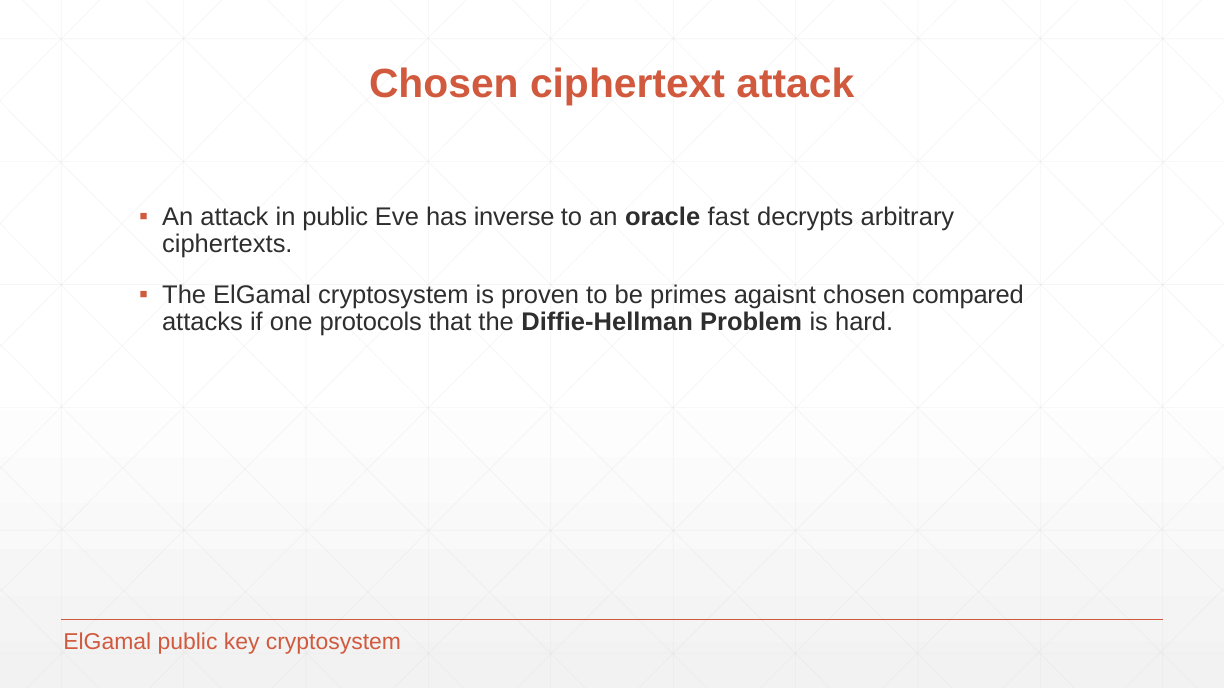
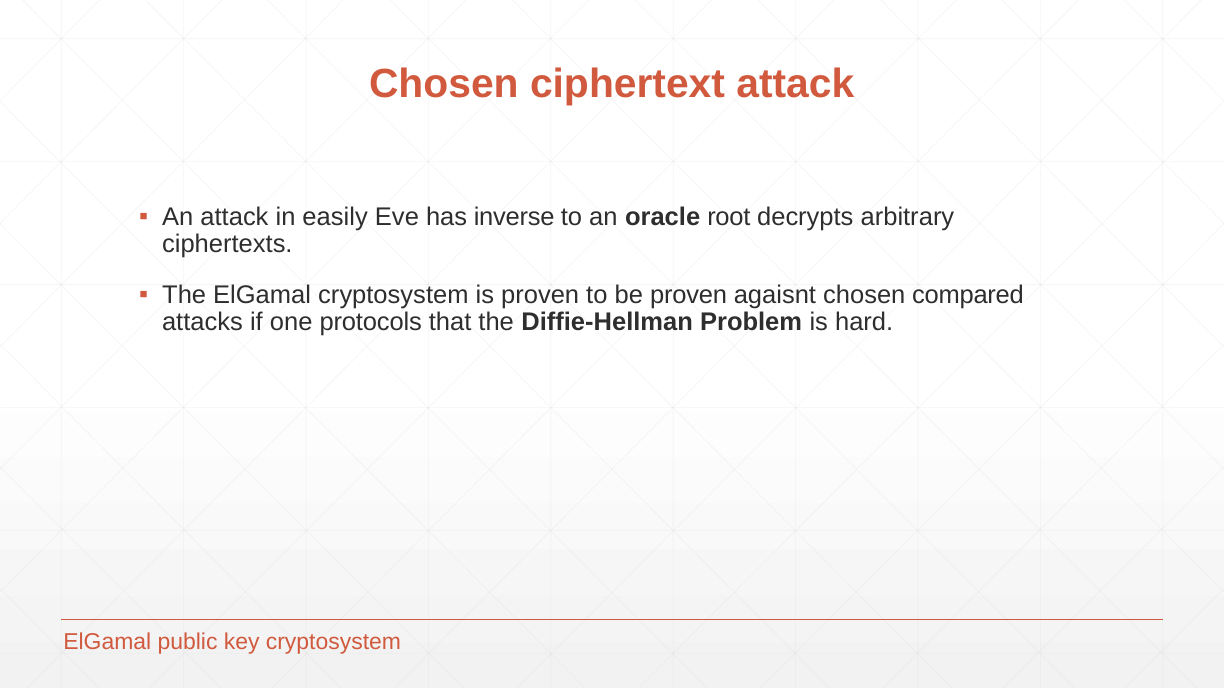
in public: public -> easily (335, 217)
fast: fast -> root (729, 217)
be primes: primes -> proven (689, 295)
